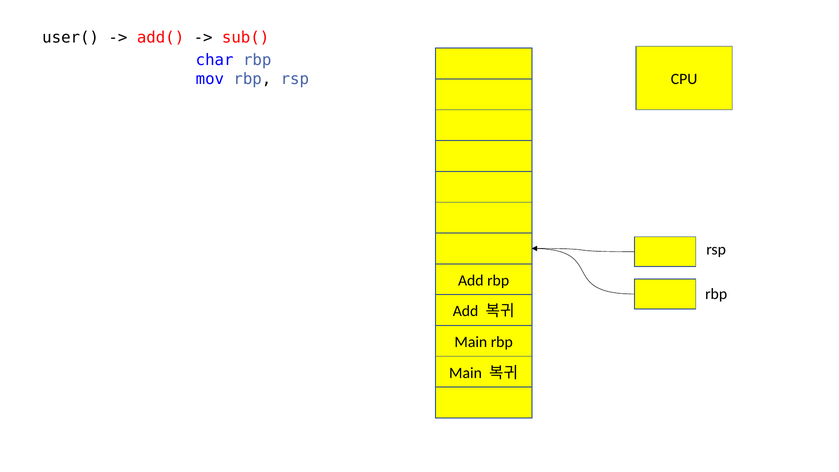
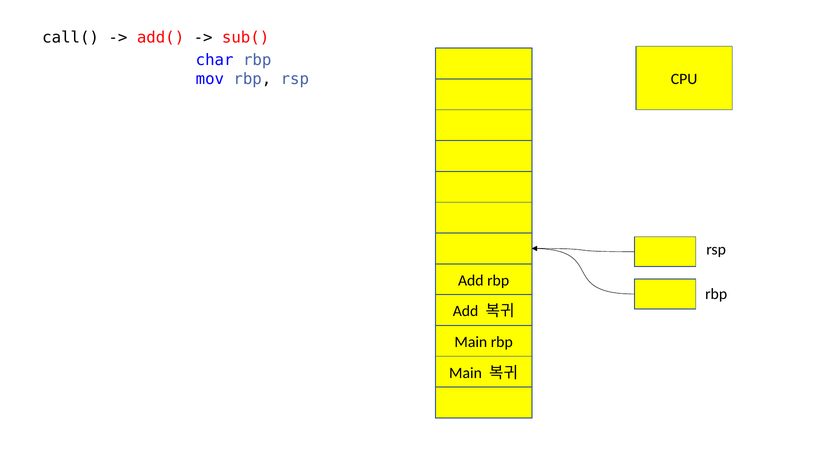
user(: user( -> call( (71, 37)
